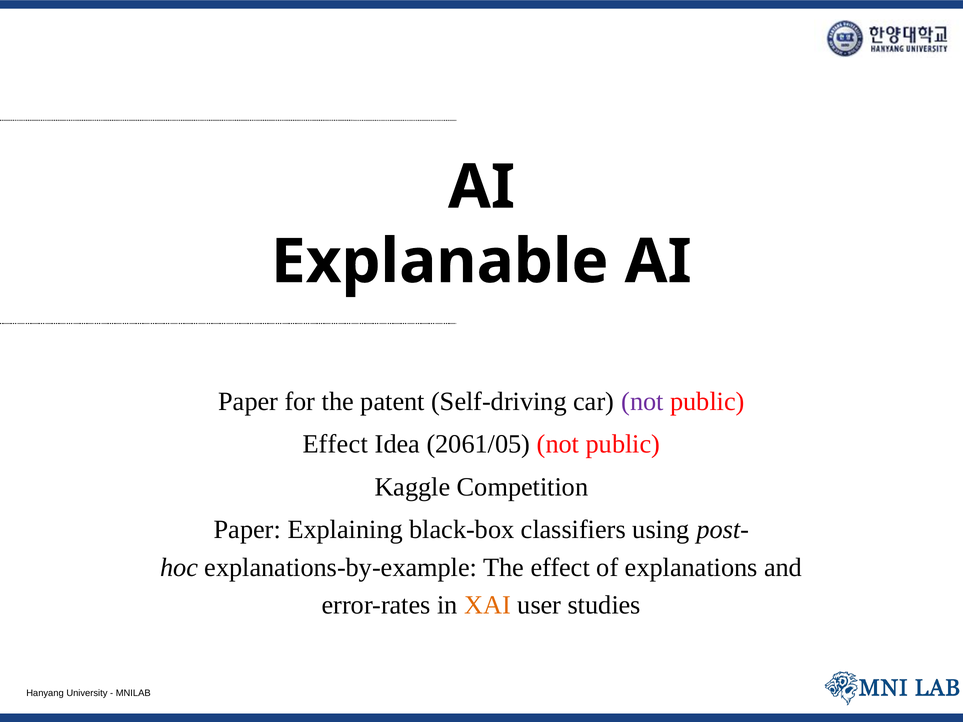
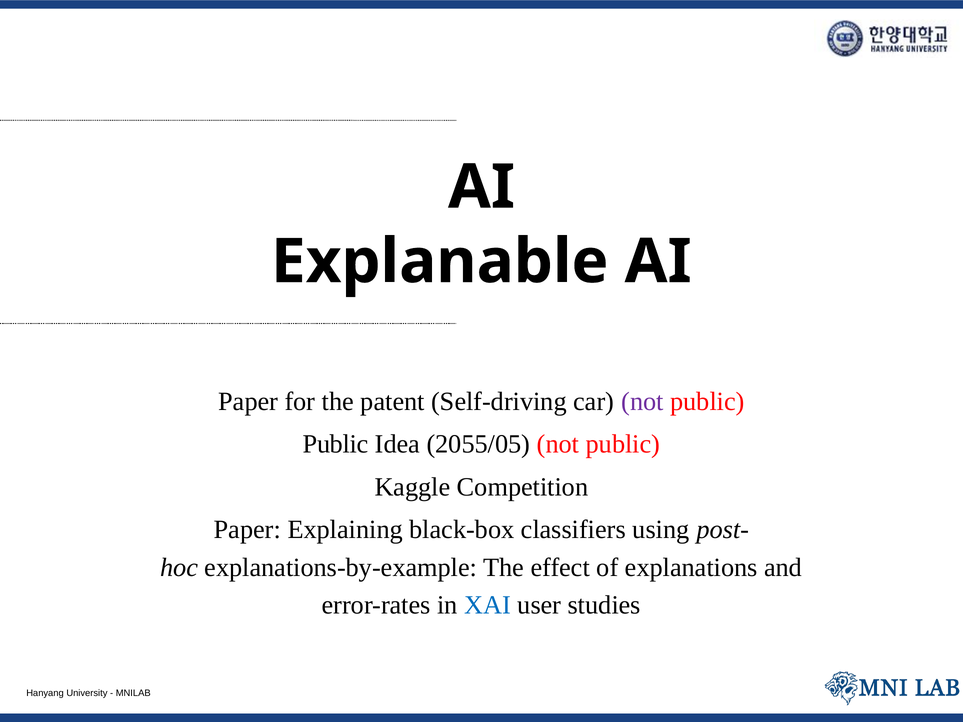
Effect: Effect -> Public (336, 444)
2061/05: 2061/05 -> 2055/05 (478, 444)
XAI colour: orange -> blue (488, 606)
